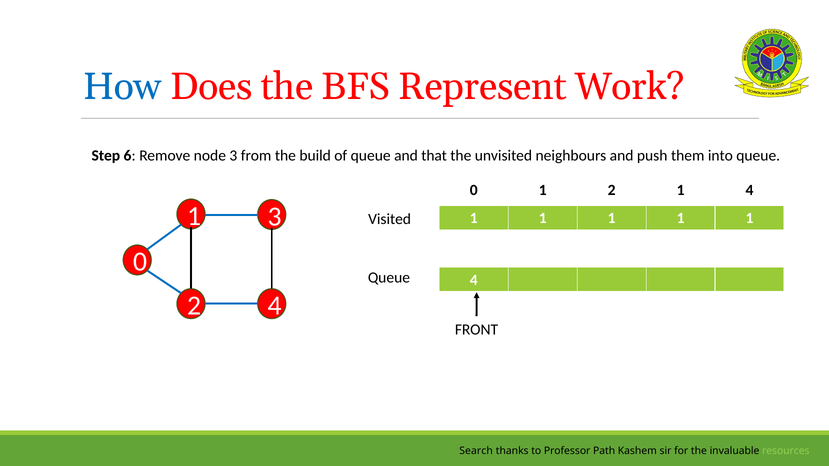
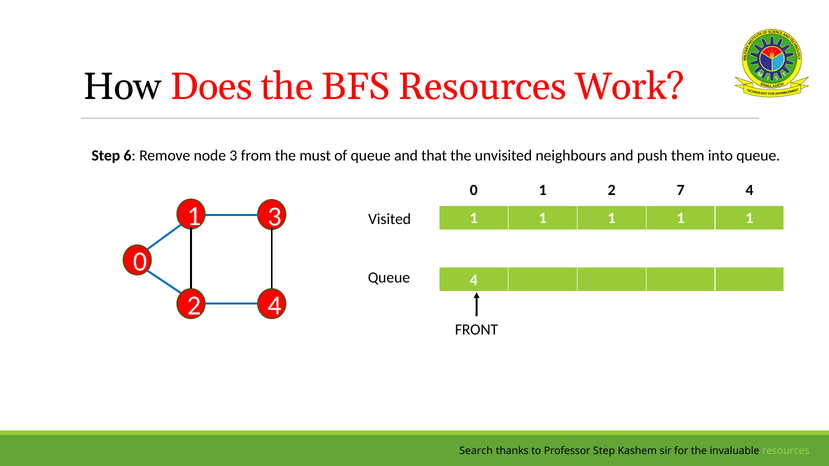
How colour: blue -> black (123, 87)
BFS Represent: Represent -> Resources (482, 87)
build: build -> must (315, 156)
2 1: 1 -> 7 (681, 190)
Professor Path: Path -> Step (604, 451)
